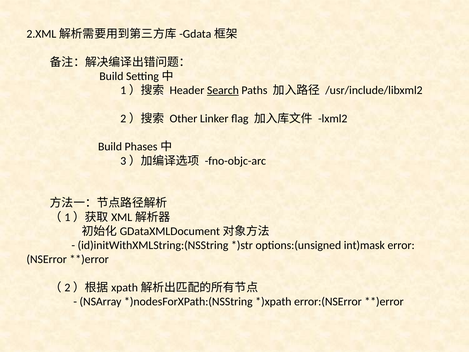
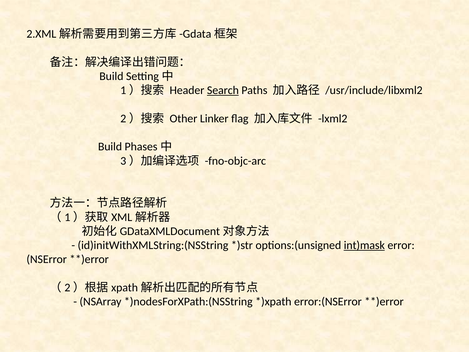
int)mask underline: none -> present (364, 245)
